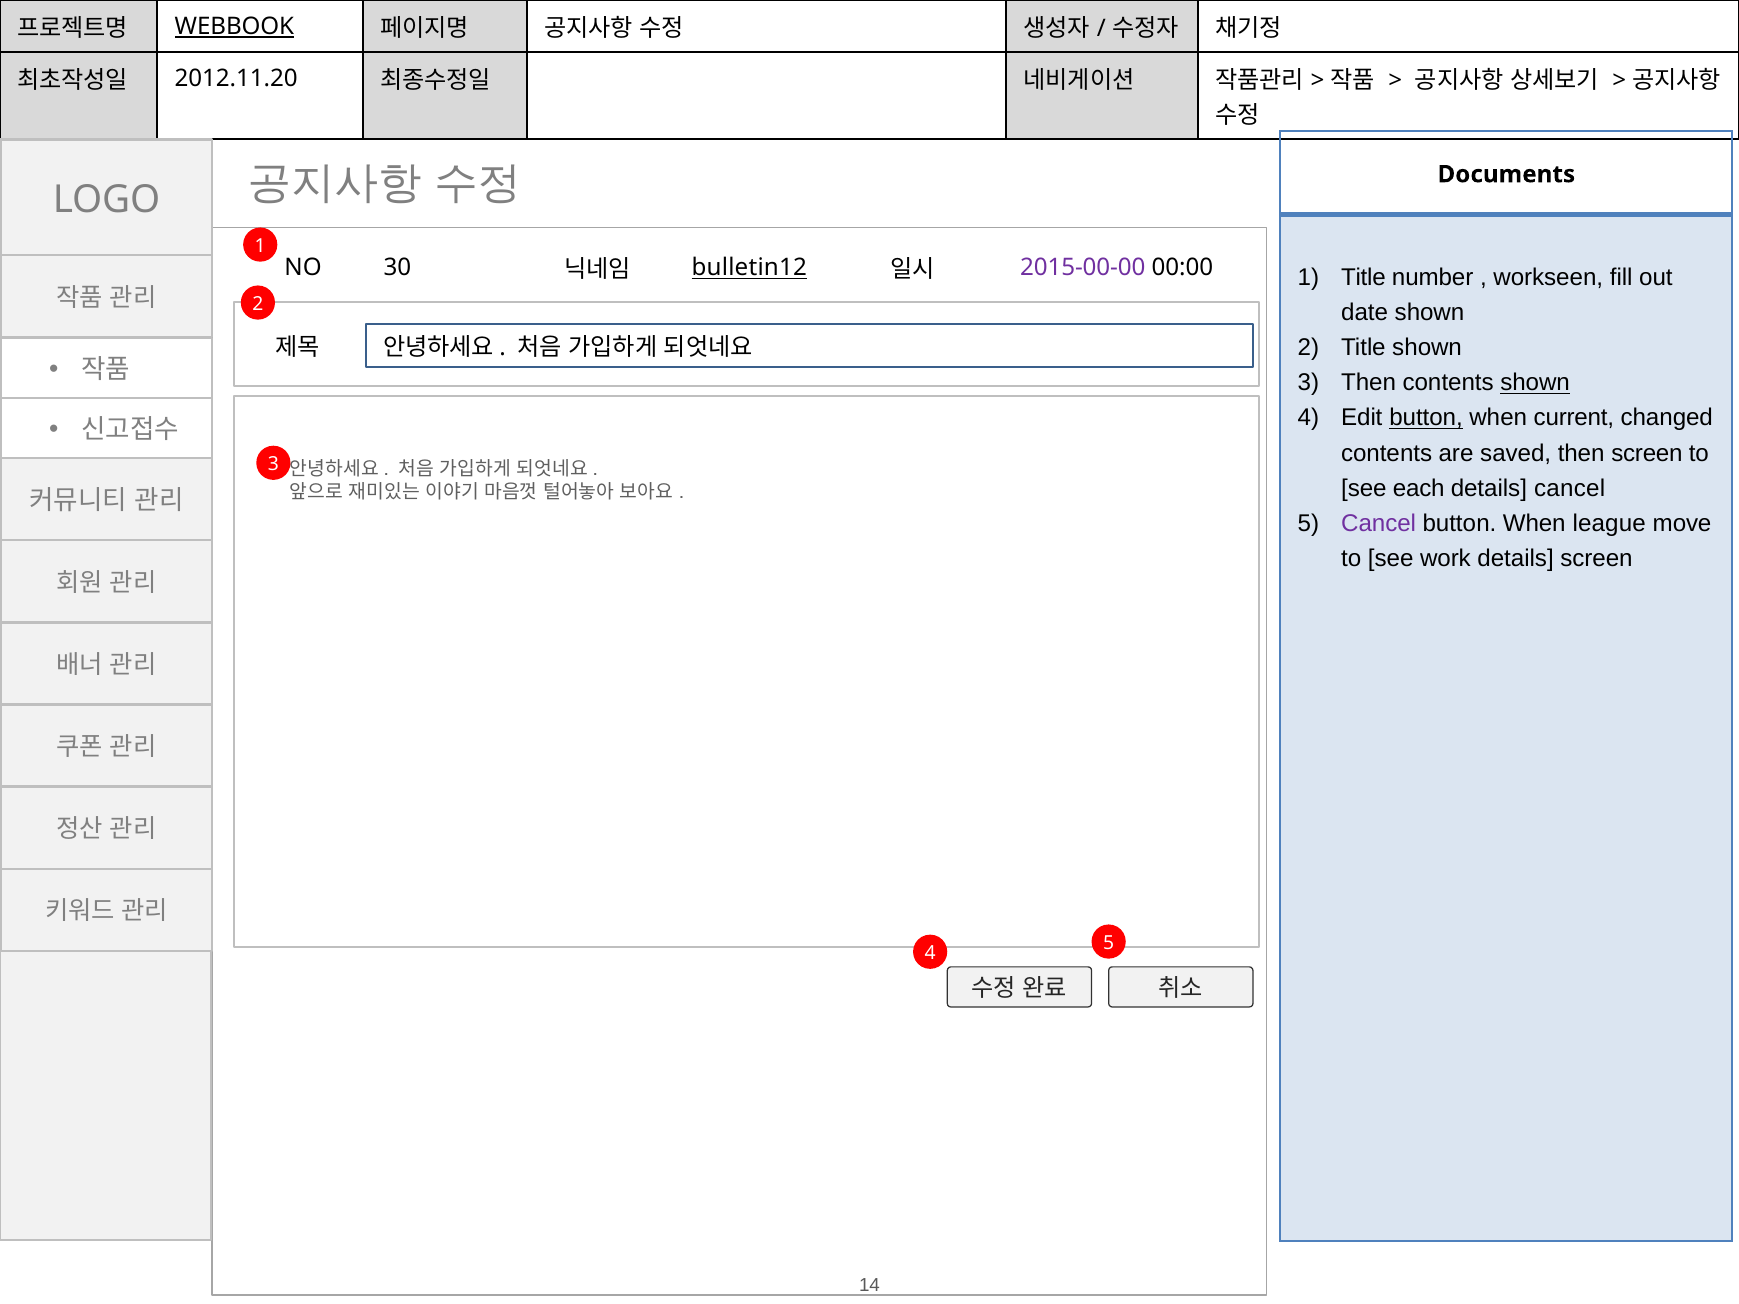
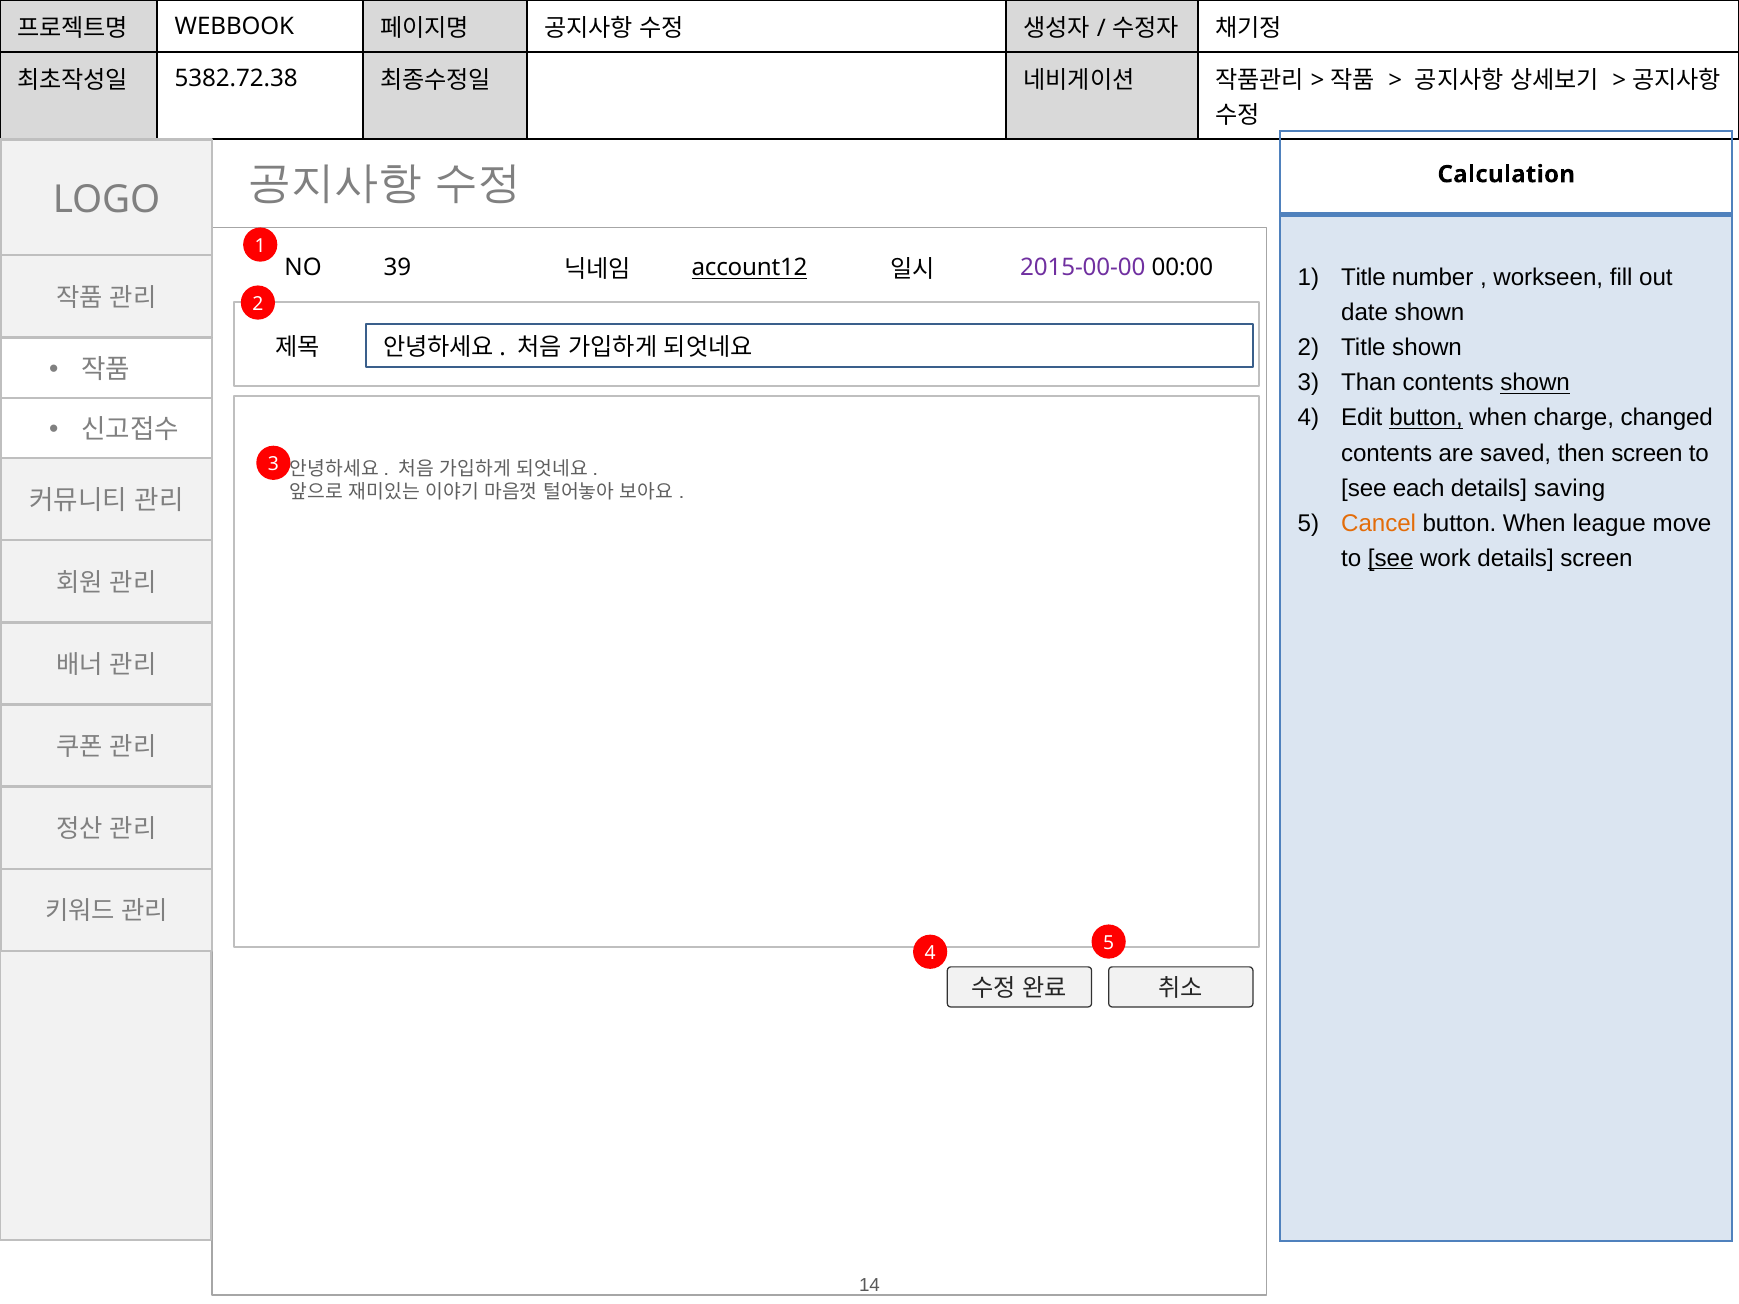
WEBBOOK underline: present -> none (234, 27)
2012.11.20: 2012.11.20 -> 5382.72.38 (236, 79)
Documents: Documents -> Calculation (1506, 174)
30: 30 -> 39 (397, 268)
bulletin12: bulletin12 -> account12 (750, 268)
3 Then: Then -> Than (1369, 383)
current: current -> charge (1574, 418)
details cancel: cancel -> saving (1570, 488)
Cancel colour: purple -> orange (1379, 523)
see underline: none -> present (1391, 558)
